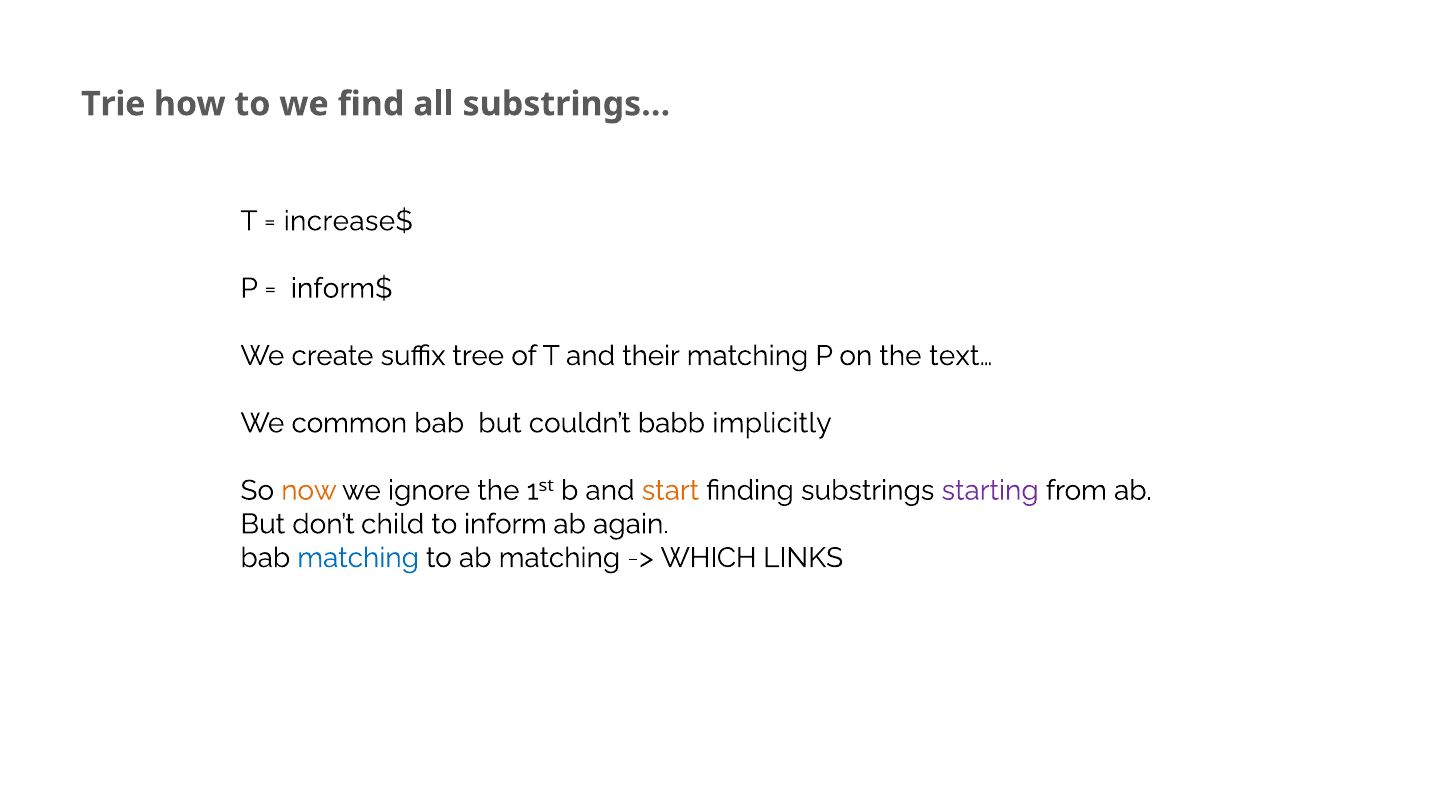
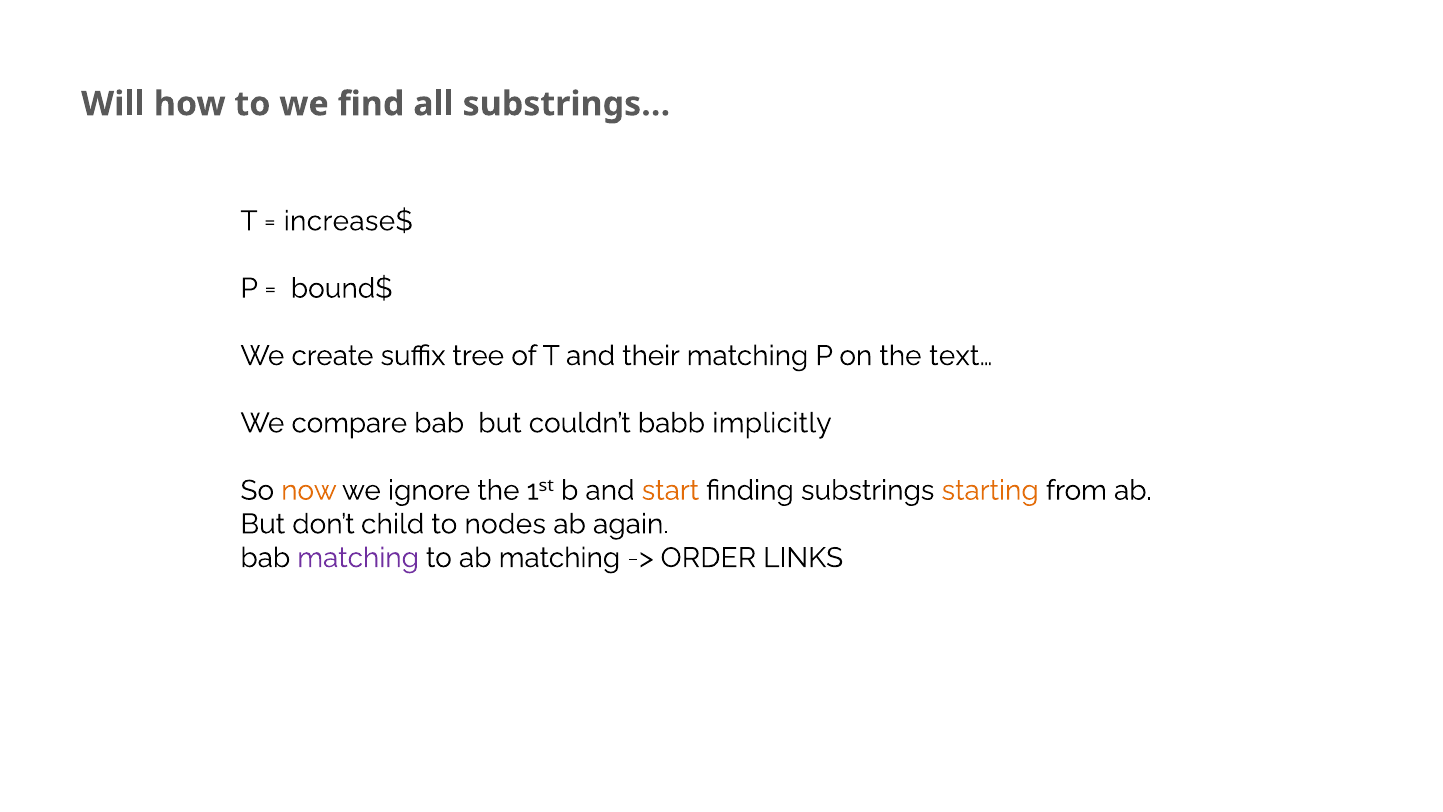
Trie: Trie -> Will (113, 104)
inform$: inform$ -> bound$ (342, 288)
common: common -> compare (349, 423)
starting colour: purple -> orange (990, 490)
inform: inform -> nodes (505, 524)
matching colour: blue -> purple (358, 558)
WHICH: WHICH -> ORDER (708, 558)
